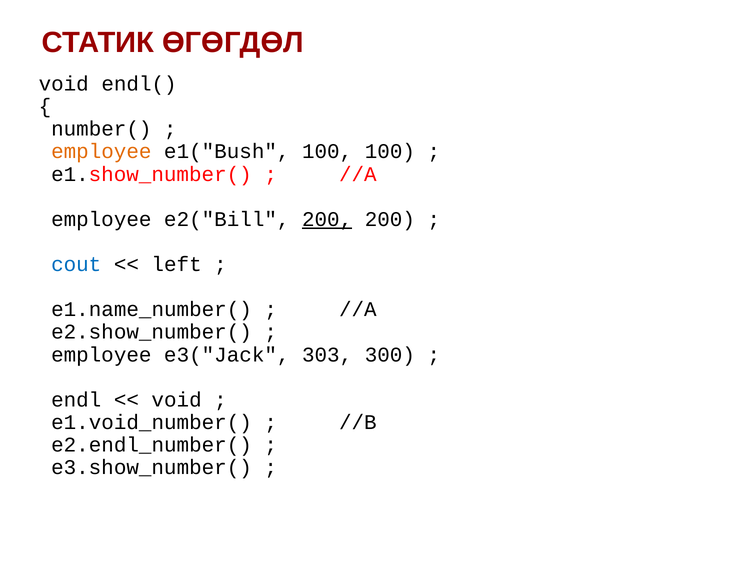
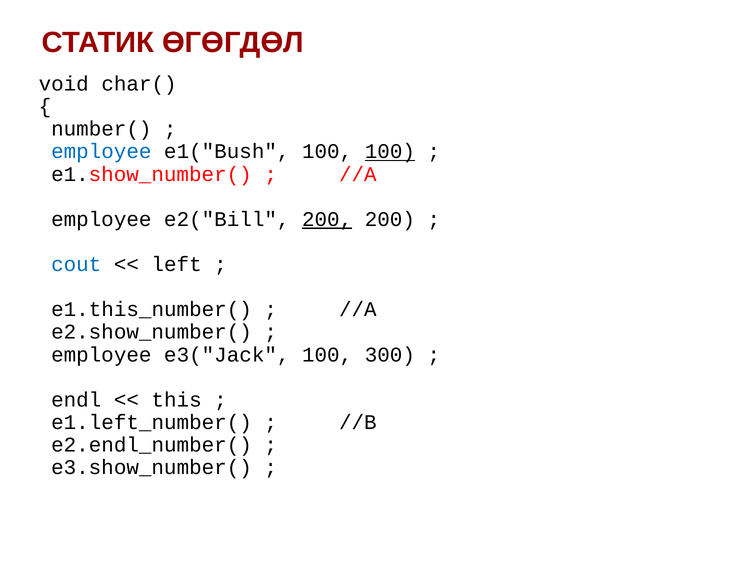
endl(: endl( -> char( (139, 84)
employee colour: orange -> blue (101, 151)
100 underline: none -> present (390, 151)
e1.name_number(: e1.name_number( -> e1.this_number( (152, 309)
e3("Jack 303: 303 -> 100 (327, 354)
void: void -> this (177, 399)
e1.void_number(: e1.void_number( -> e1.left_number( (152, 422)
